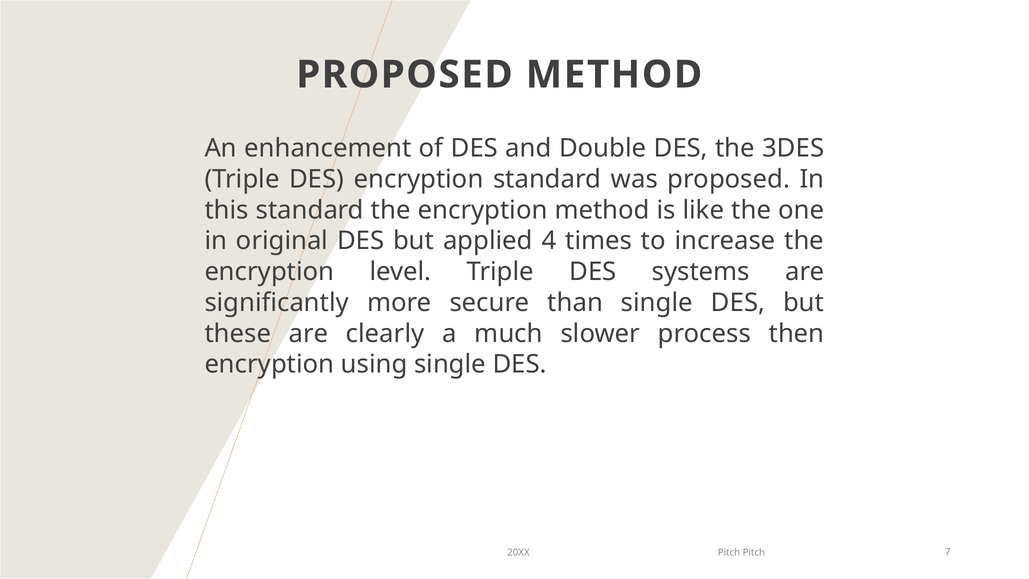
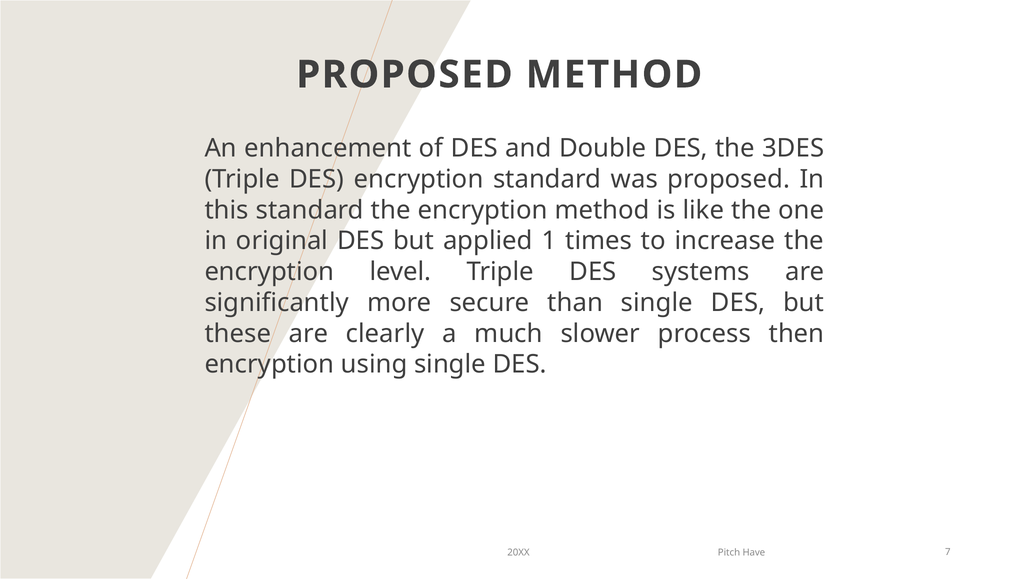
4: 4 -> 1 (549, 241)
Pitch Pitch: Pitch -> Have (754, 553)
